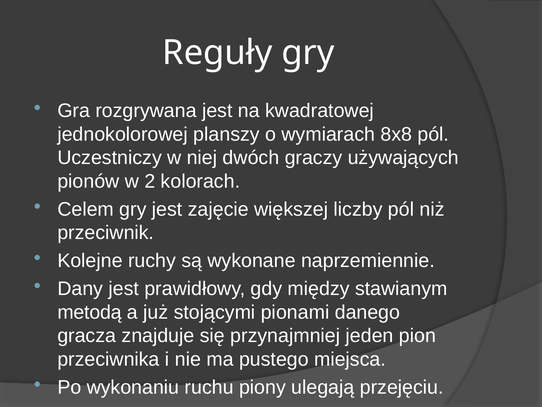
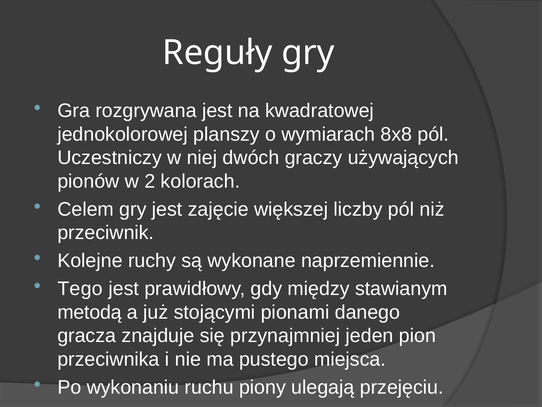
Dany: Dany -> Tego (80, 289)
